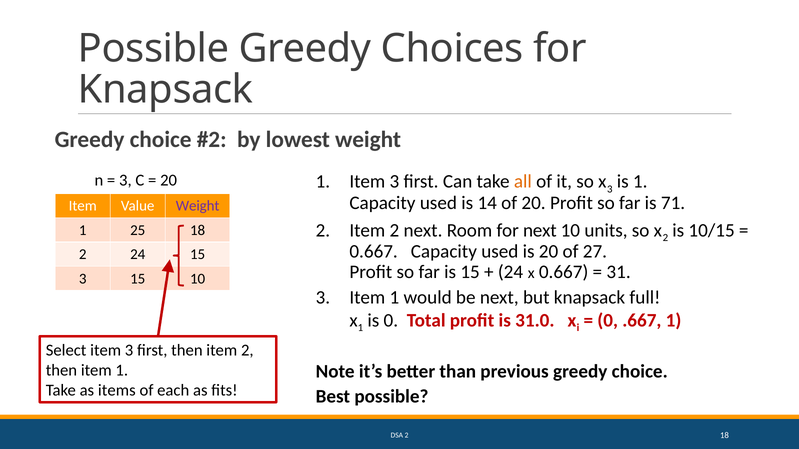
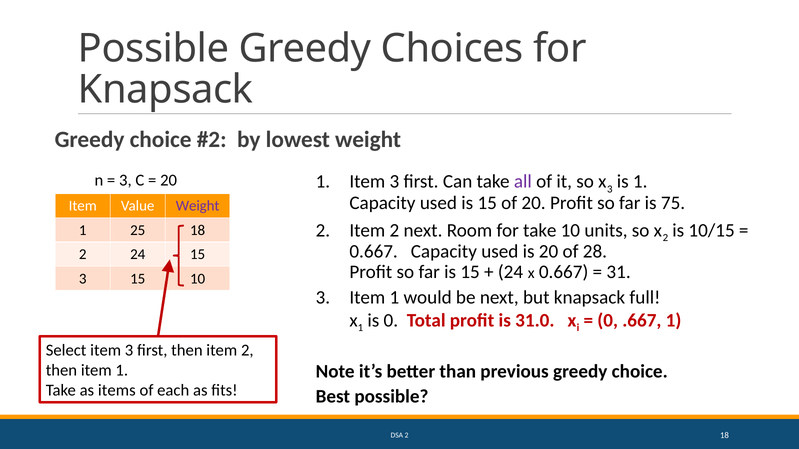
all colour: orange -> purple (523, 182)
used is 14: 14 -> 15 (487, 203)
71: 71 -> 75 (673, 203)
for next: next -> take (540, 231)
27: 27 -> 28 (595, 252)
